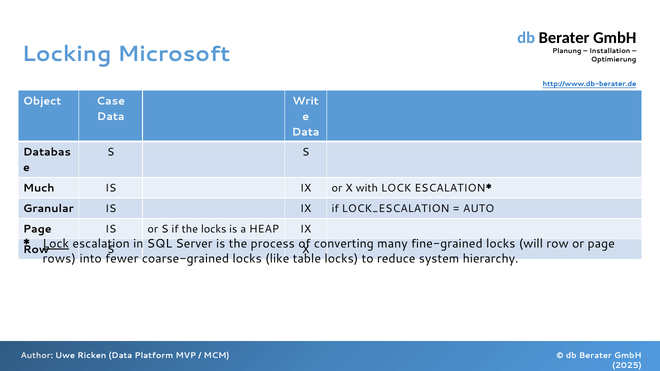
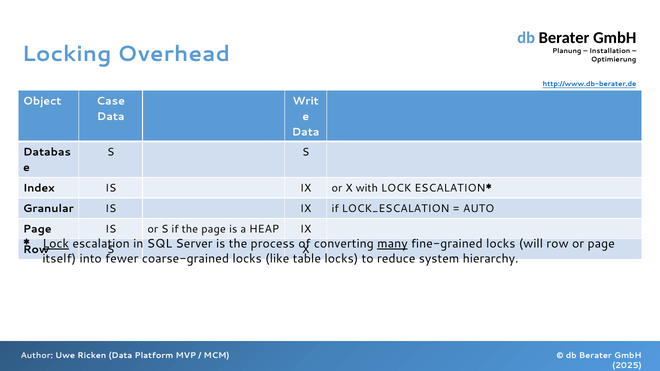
Microsoft: Microsoft -> Overhead (174, 54)
Much: Much -> Index (39, 188)
the locks: locks -> page (214, 229)
many underline: none -> present (392, 244)
rows: rows -> itself (59, 259)
